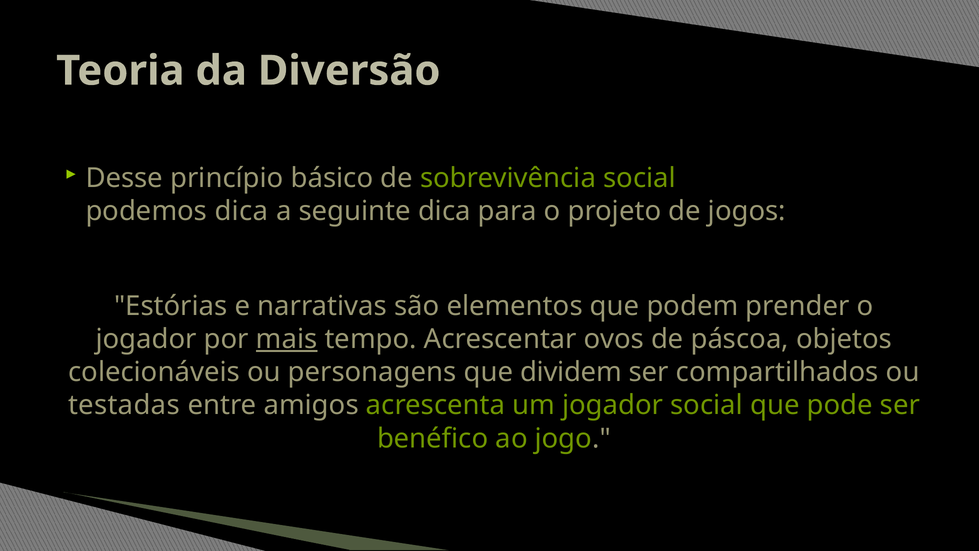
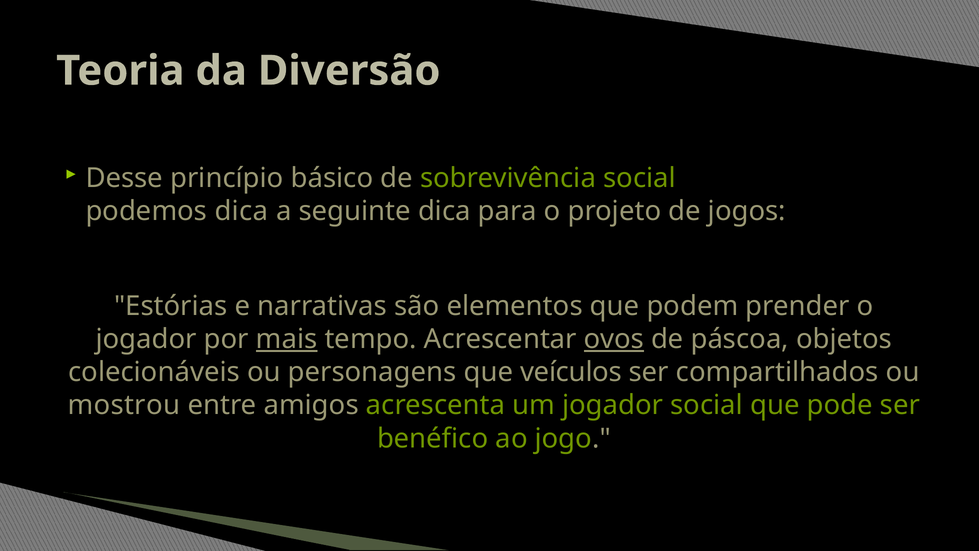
ovos underline: none -> present (614, 339)
dividem: dividem -> veículos (571, 372)
testadas: testadas -> mostrou (124, 405)
